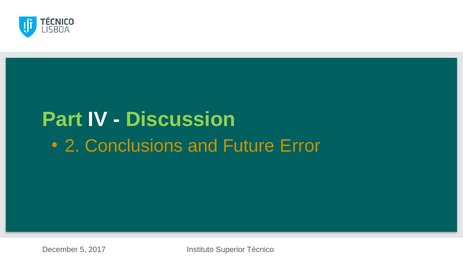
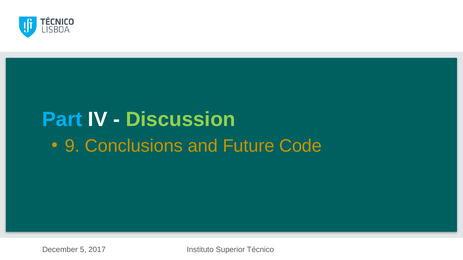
Part colour: light green -> light blue (62, 120)
2: 2 -> 9 (72, 146)
Error: Error -> Code (300, 146)
